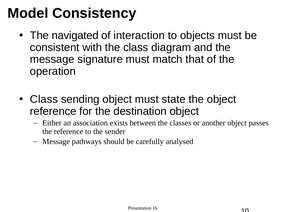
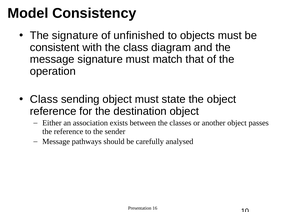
The navigated: navigated -> signature (75, 36)
interaction: interaction -> unfinished (139, 36)
